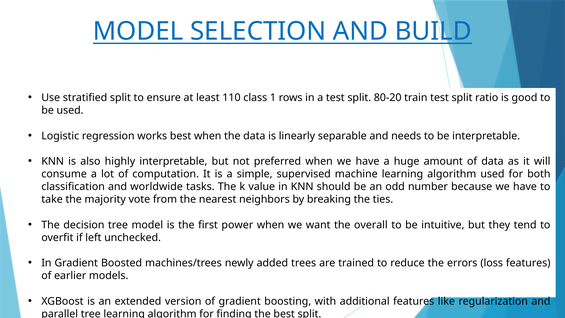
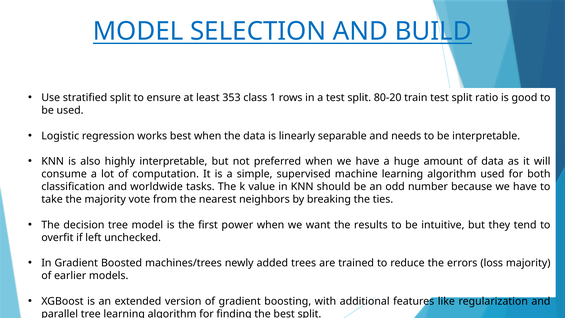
110: 110 -> 353 (231, 98)
overall: overall -> results (371, 225)
loss features: features -> majority (528, 263)
